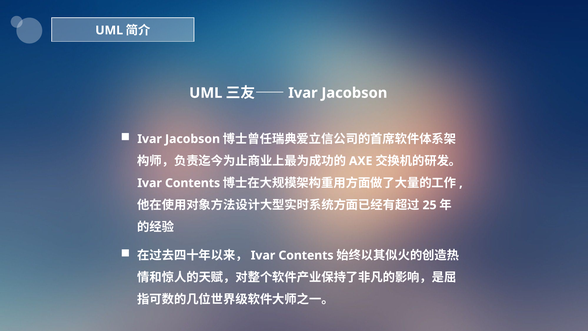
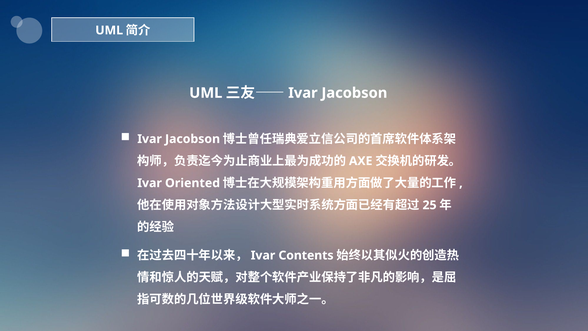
Contents: Contents -> Oriented (193, 183)
